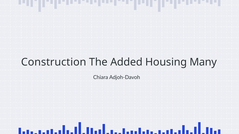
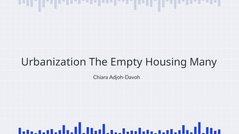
Construction: Construction -> Urbanization (54, 62)
Added: Added -> Empty (126, 62)
